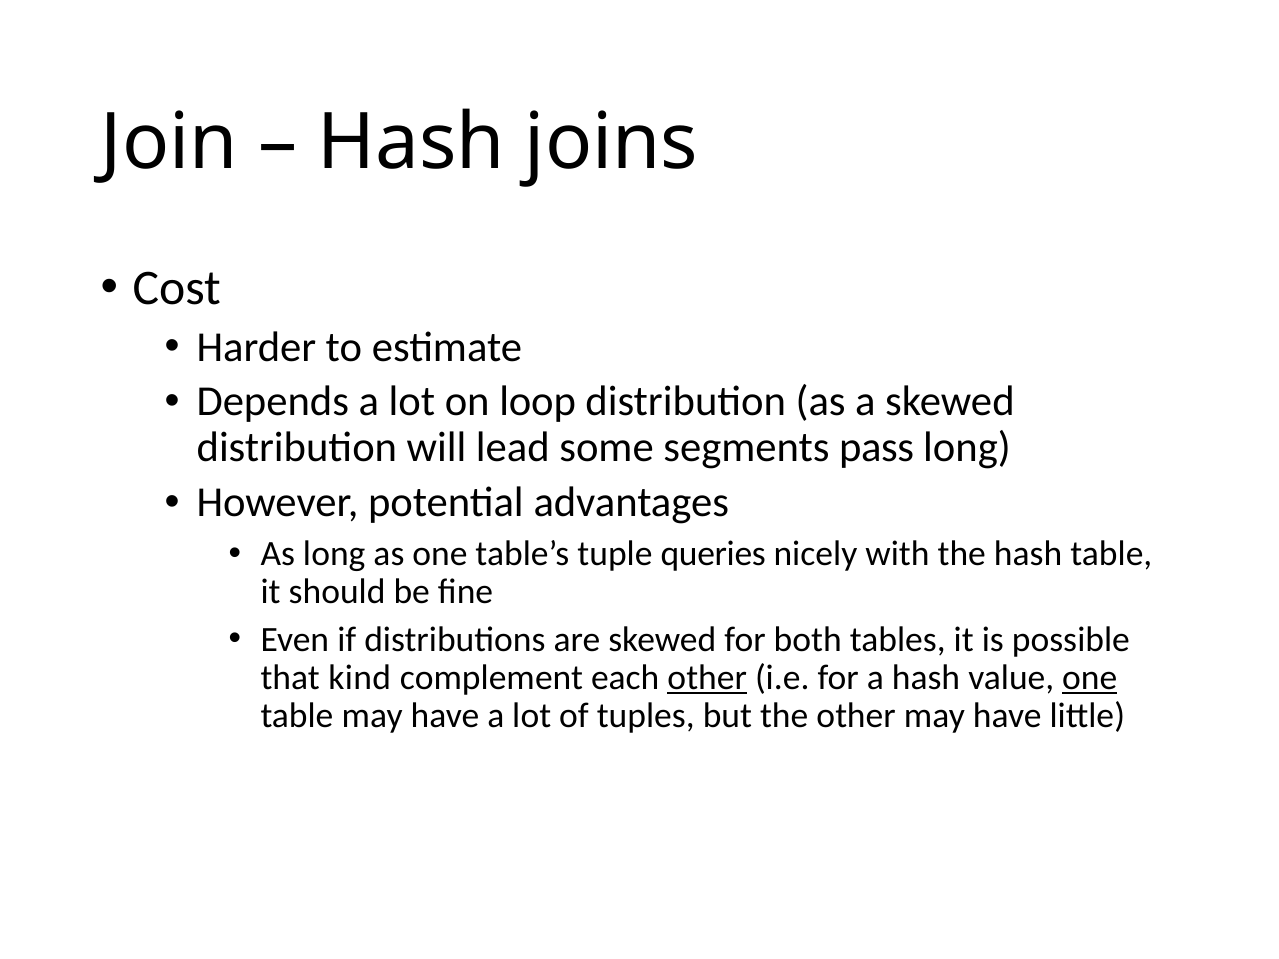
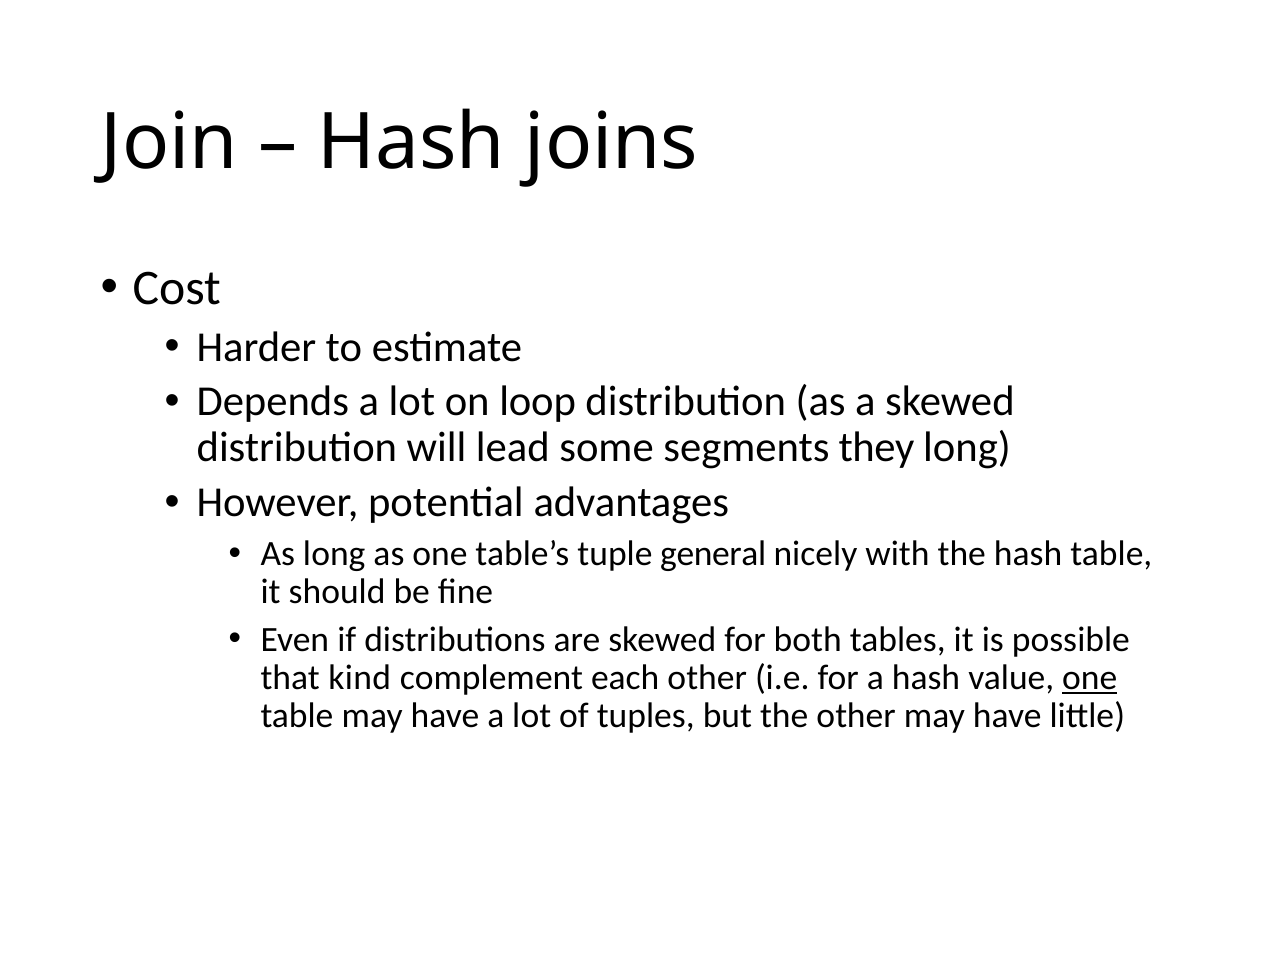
pass: pass -> they (877, 448)
queries: queries -> general (713, 554)
other underline: present -> none (707, 678)
